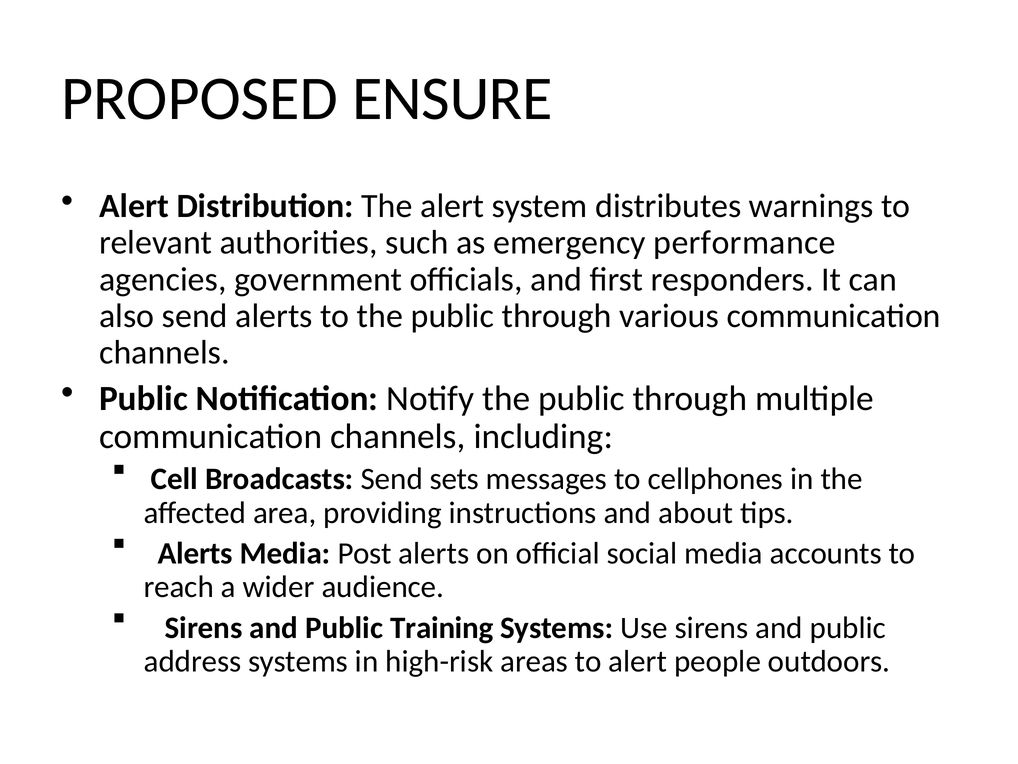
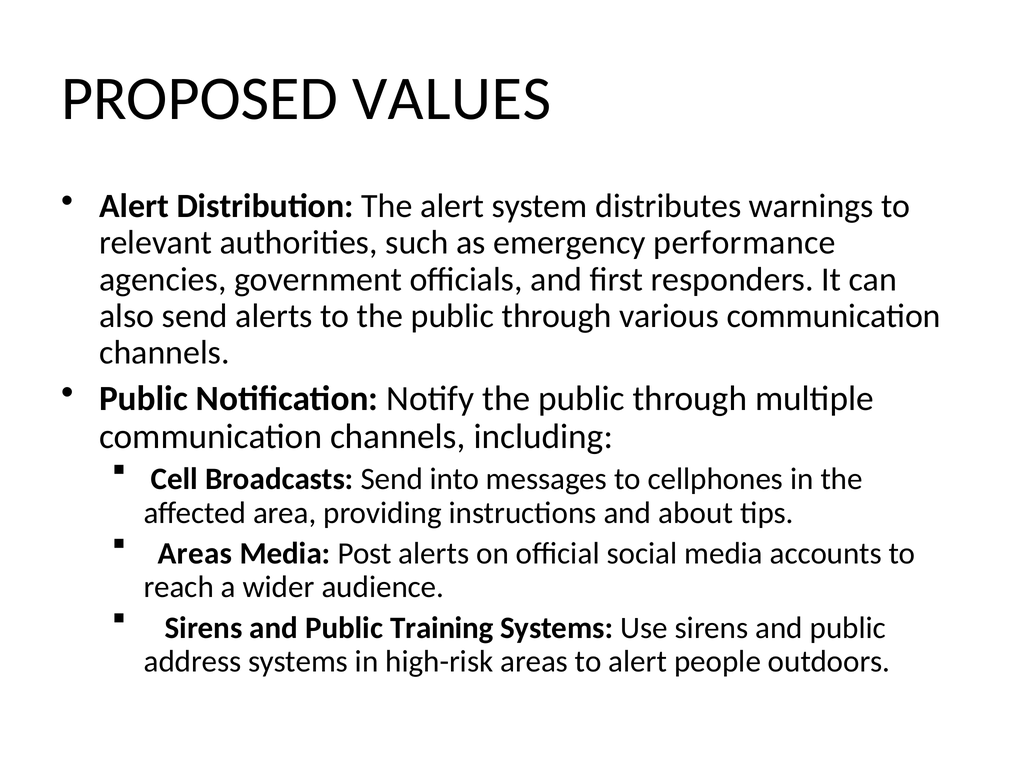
ENSURE: ENSURE -> VALUES (452, 99)
sets: sets -> into (455, 479)
Alerts: Alerts -> Areas (195, 553)
